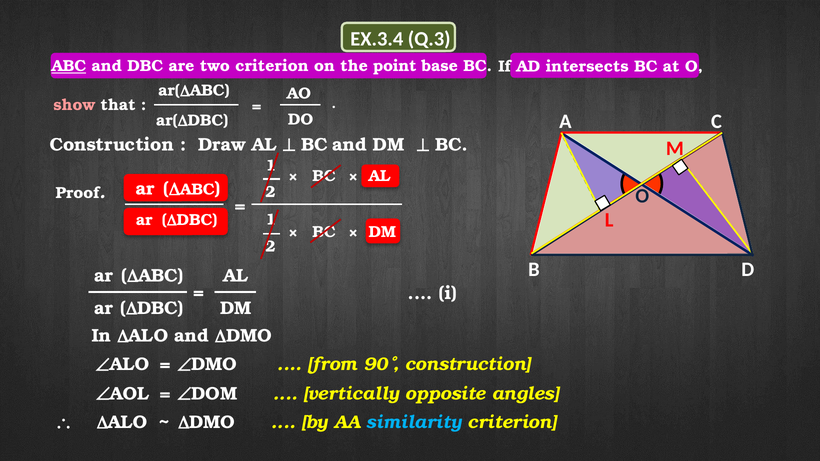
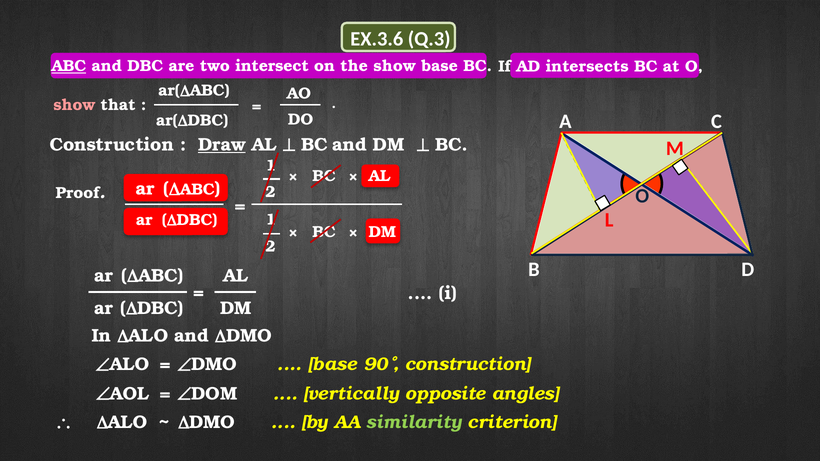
EX.3.4: EX.3.4 -> EX.3.6 (377, 39)
two criterion: criterion -> intersect (272, 66)
the point: point -> show (395, 66)
Draw underline: none -> present (222, 145)
from: from -> base (332, 365)
similarity colour: light blue -> light green (414, 422)
